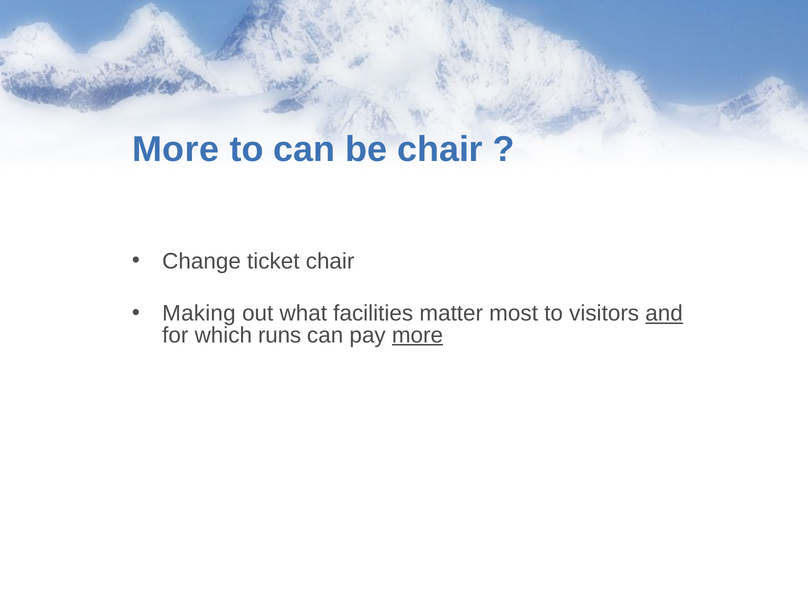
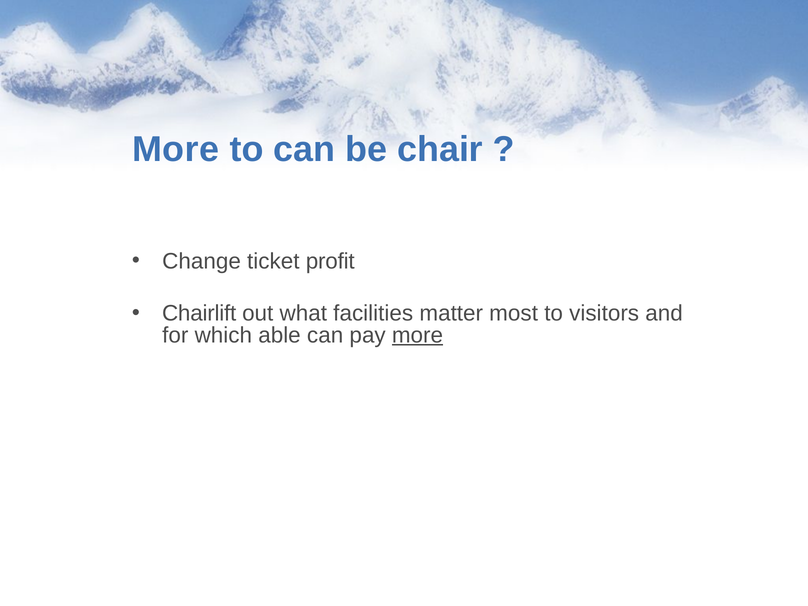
ticket chair: chair -> profit (330, 261)
Making: Making -> Chairlift (199, 314)
and underline: present -> none (664, 314)
runs: runs -> able (280, 335)
